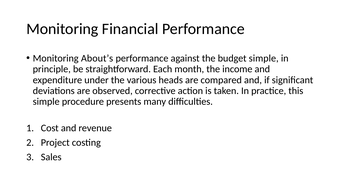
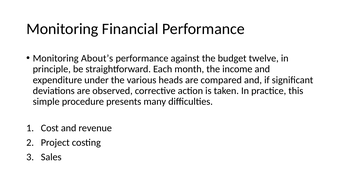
budget simple: simple -> twelve (264, 58)
